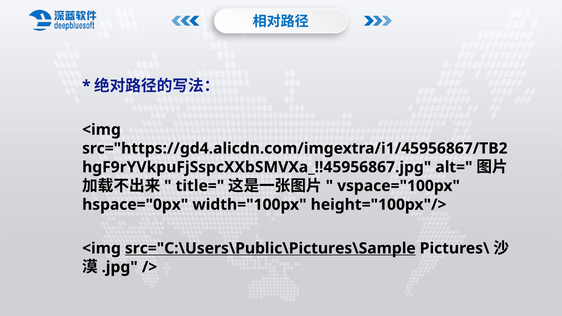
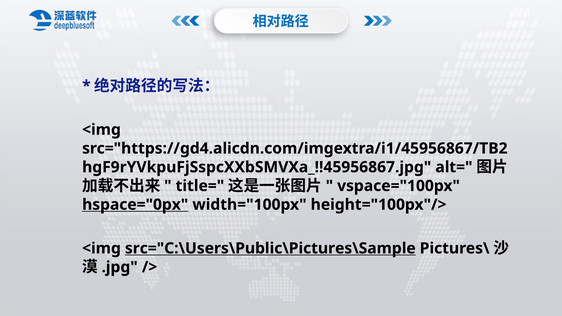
hspace="0px underline: none -> present (135, 205)
